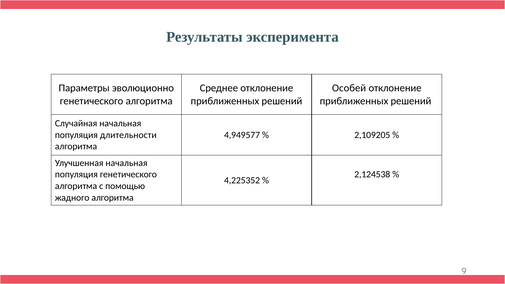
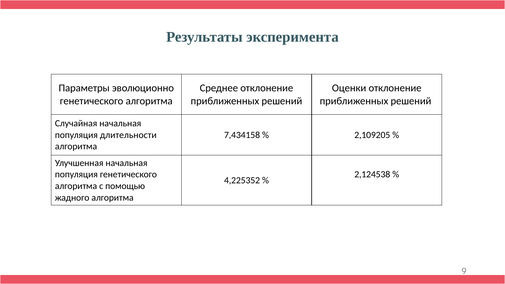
Особей: Особей -> Оценки (349, 88)
4,949577: 4,949577 -> 7,434158 (242, 135)
